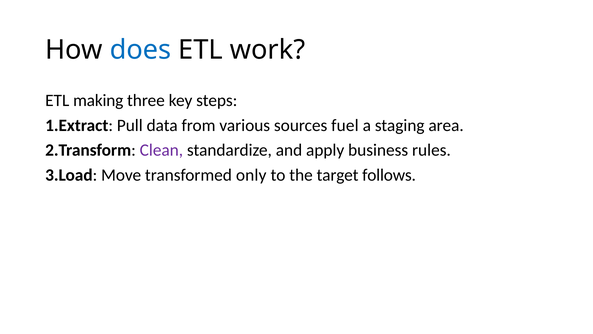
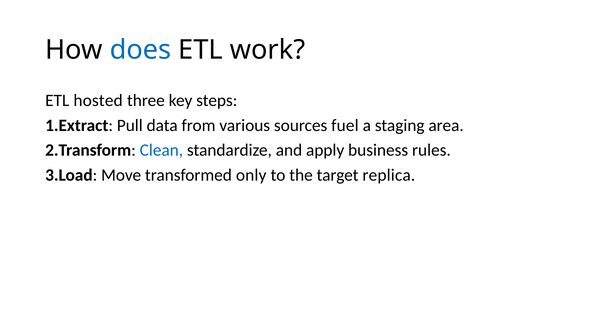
making: making -> hosted (98, 100)
Clean colour: purple -> blue (161, 150)
follows: follows -> replica (389, 175)
